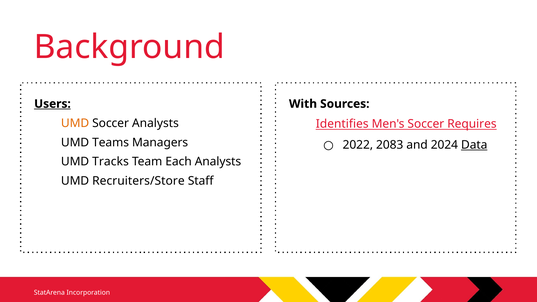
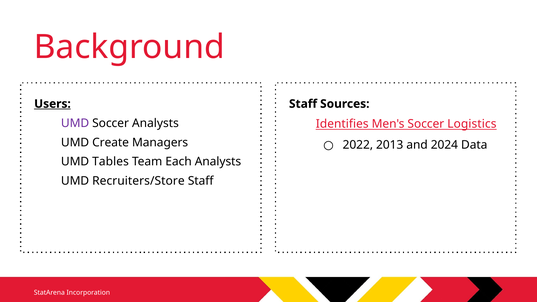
With: With -> Staff (303, 104)
UMD colour: orange -> purple (75, 123)
Requires: Requires -> Logistics (472, 124)
Teams: Teams -> Create (111, 142)
2083: 2083 -> 2013 (390, 145)
Data underline: present -> none (474, 145)
Tracks: Tracks -> Tables (111, 162)
